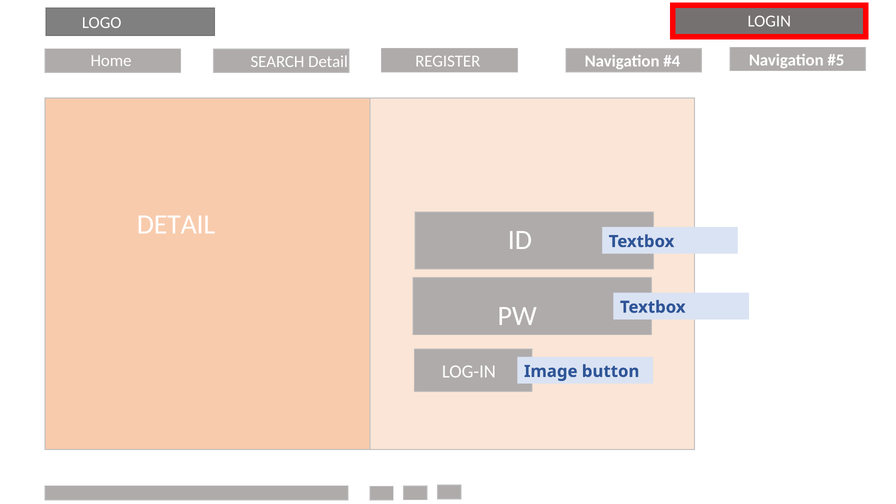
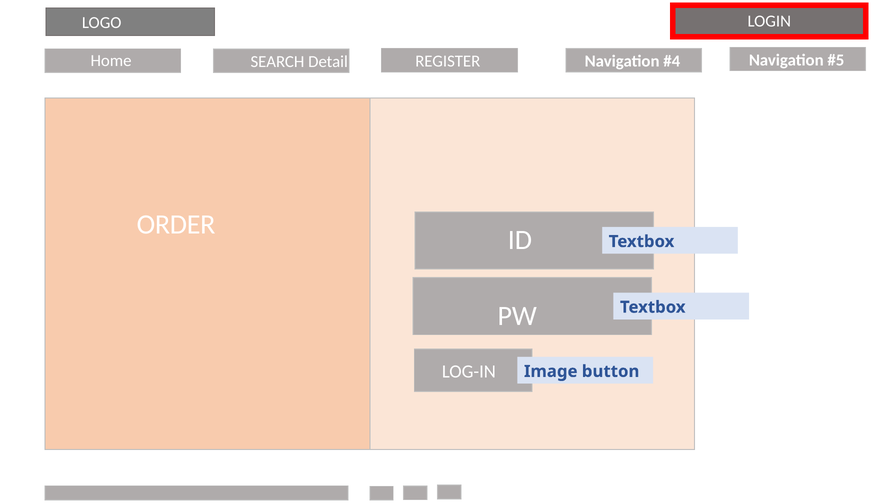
DETAIL: DETAIL -> ORDER (176, 224)
